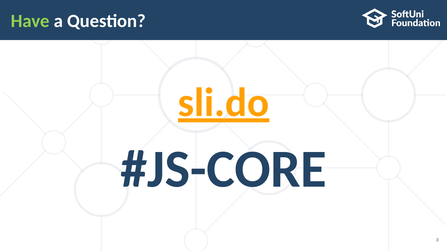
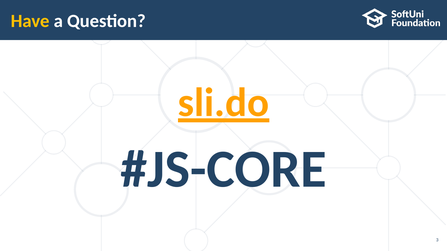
Have colour: light green -> yellow (30, 21)
